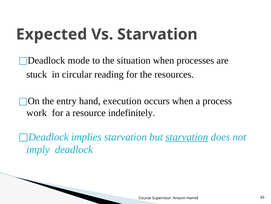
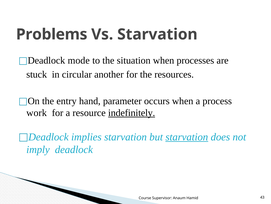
Expected: Expected -> Problems (52, 34)
reading: reading -> another (109, 74)
execution: execution -> parameter (122, 101)
indefinitely underline: none -> present (132, 112)
